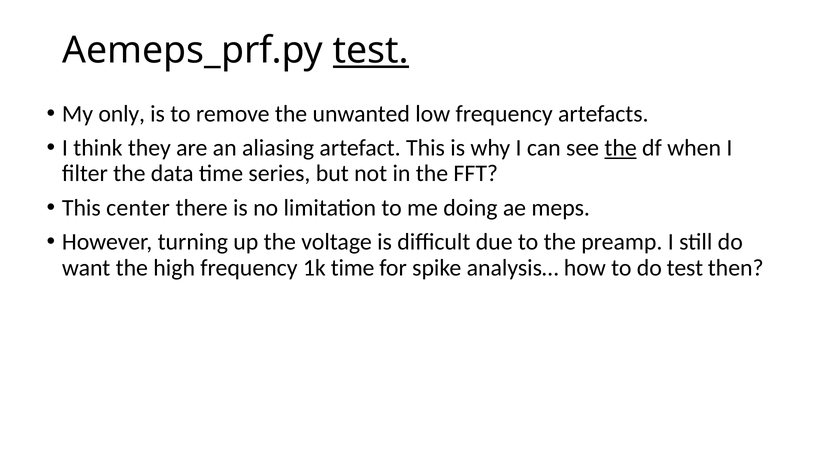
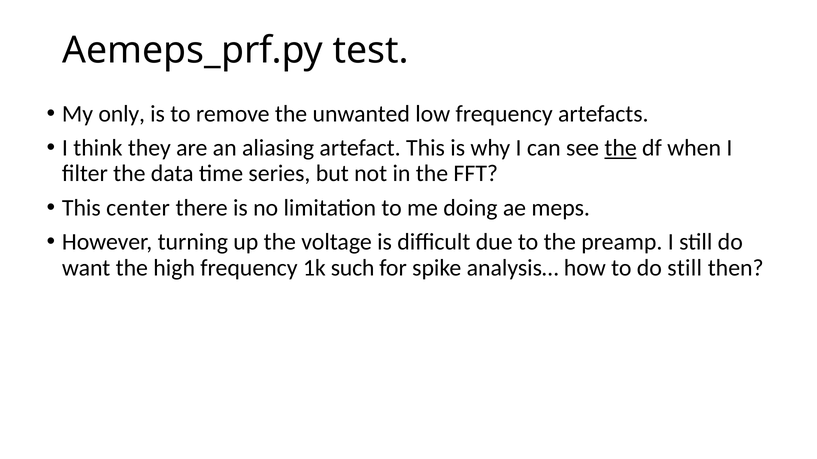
test underline: present -> none (371, 51)
1k time: time -> such (353, 268)
do test: test -> still (685, 268)
